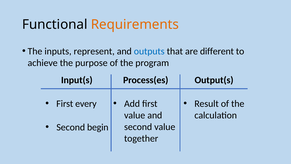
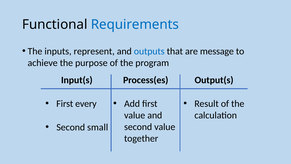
Requirements colour: orange -> blue (135, 24)
different: different -> message (217, 51)
begin: begin -> small (98, 127)
